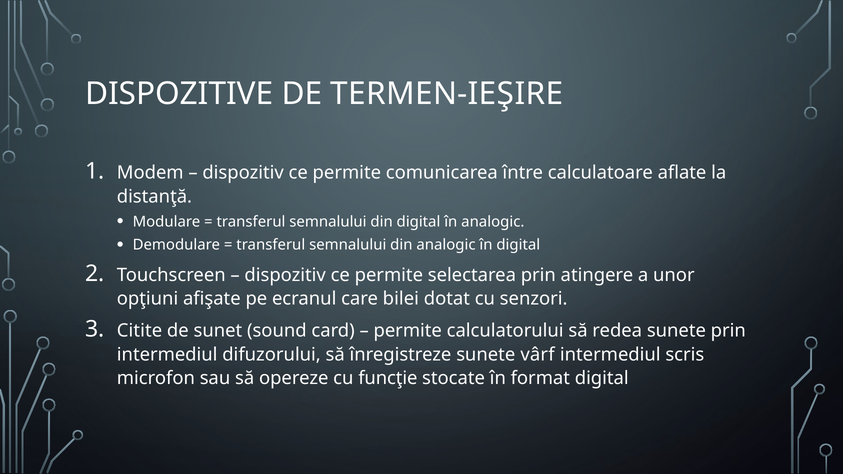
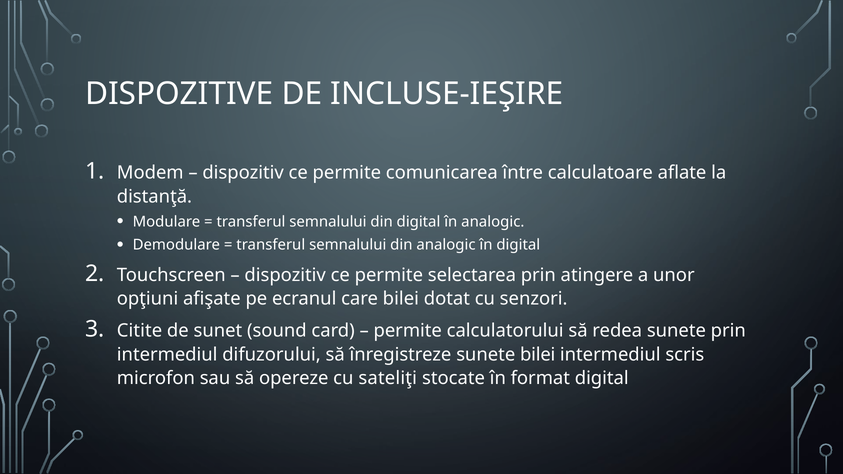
TERMEN-IEŞIRE: TERMEN-IEŞIRE -> INCLUSE-IEŞIRE (447, 94)
sunete vârf: vârf -> bilei (538, 355)
funcţie: funcţie -> sateliţi (388, 379)
